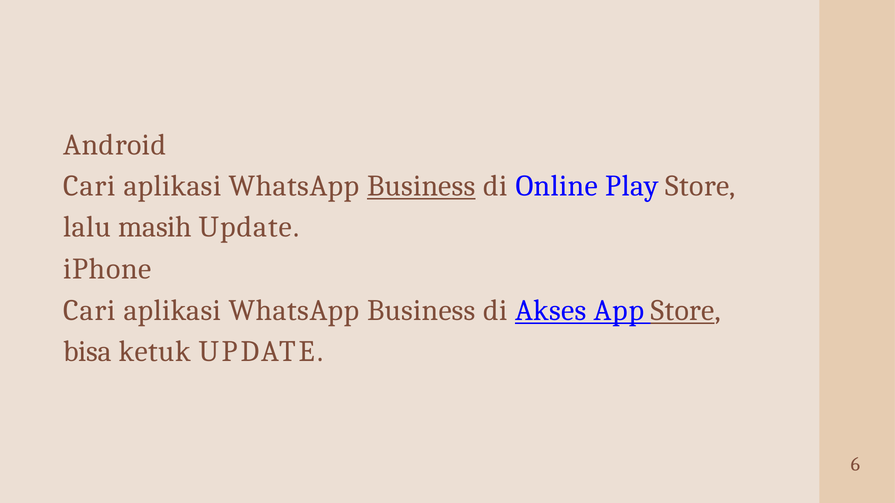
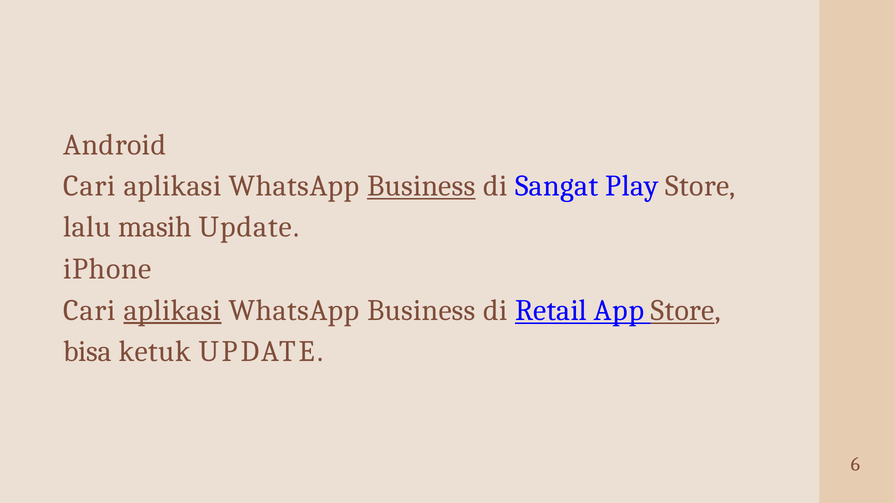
Online: Online -> Sangat (557, 186)
aplikasi underline: none -> present (172, 311)
Akses: Akses -> Retail (551, 311)
